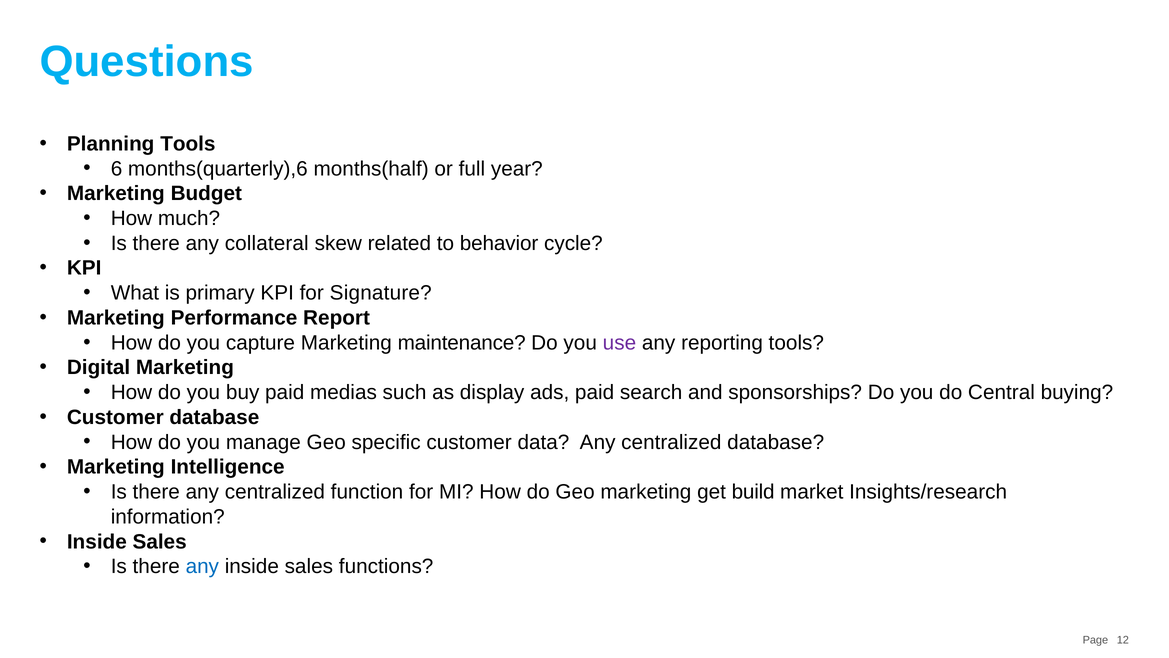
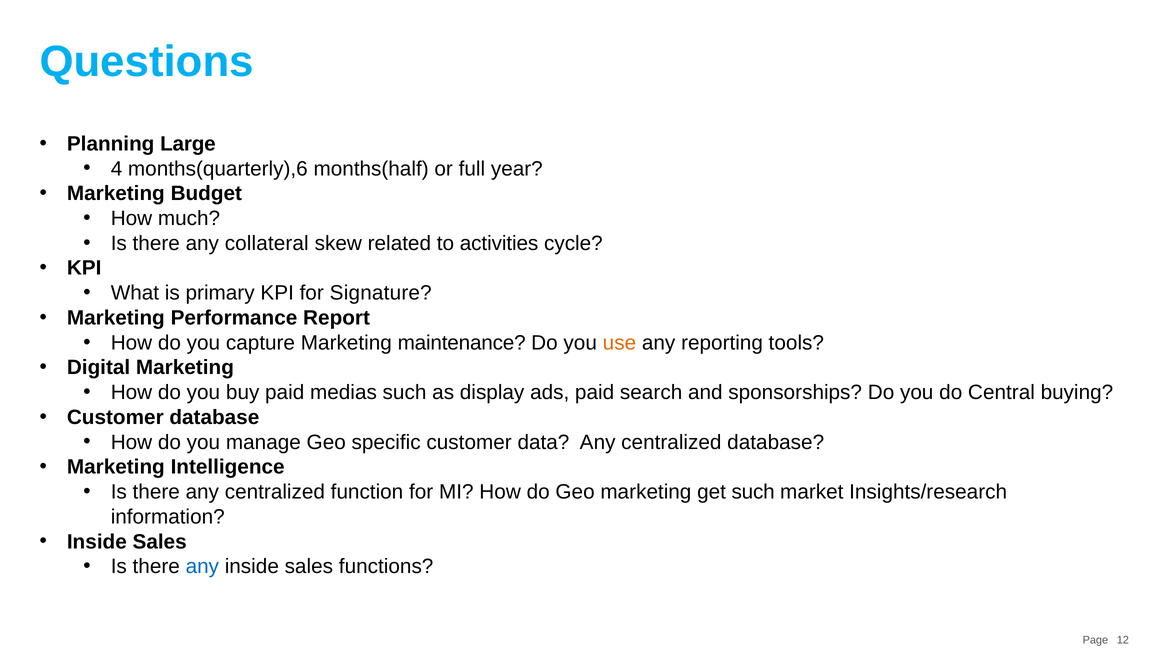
Planning Tools: Tools -> Large (188, 144)
6: 6 -> 4 (117, 169)
behavior: behavior -> activities (499, 243)
use colour: purple -> orange (619, 343)
get build: build -> such (753, 492)
